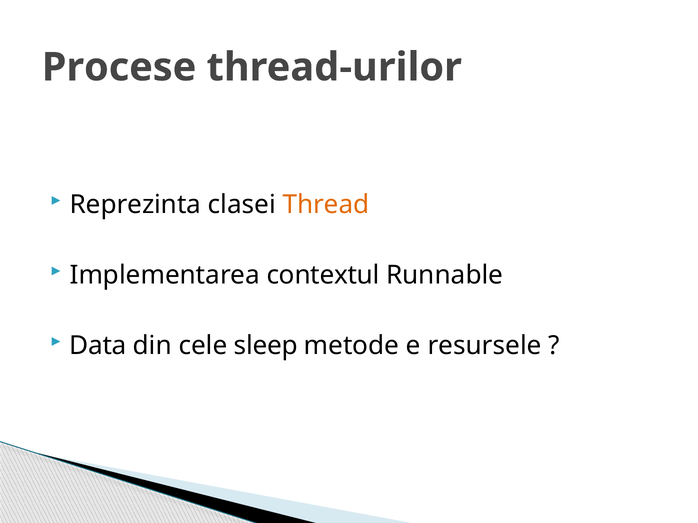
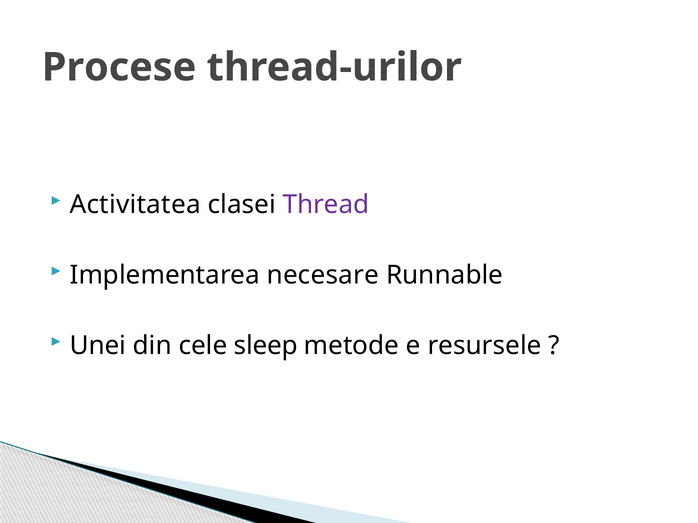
Reprezinta: Reprezinta -> Activitatea (135, 205)
Thread colour: orange -> purple (326, 205)
contextul: contextul -> necesare (323, 275)
Data: Data -> Unei (98, 346)
